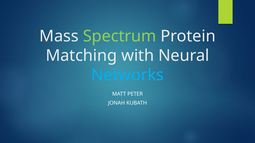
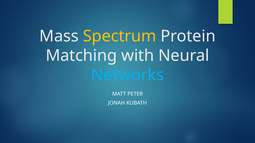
Spectrum colour: light green -> yellow (120, 36)
